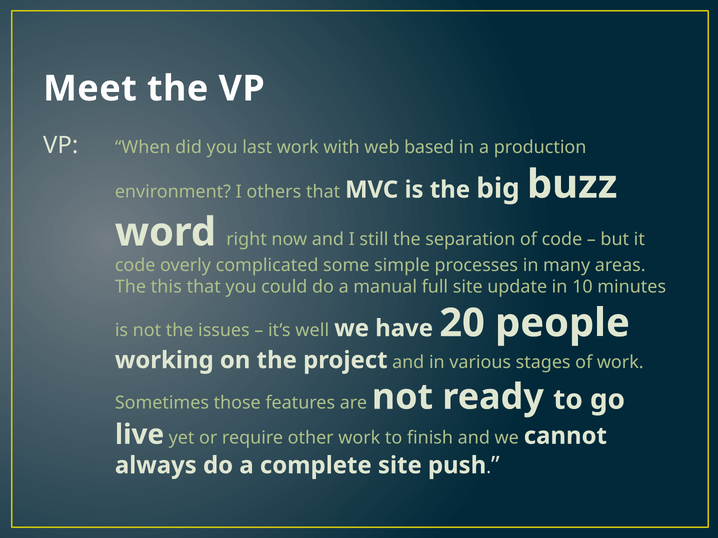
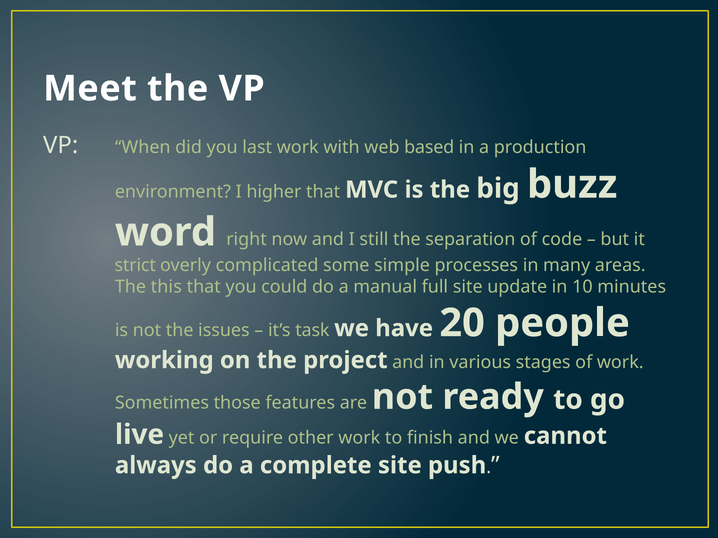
others: others -> higher (274, 192)
code: code -> strict (135, 266)
well: well -> task (312, 331)
